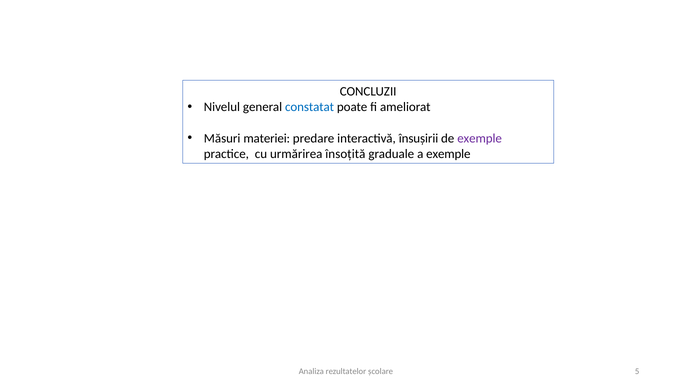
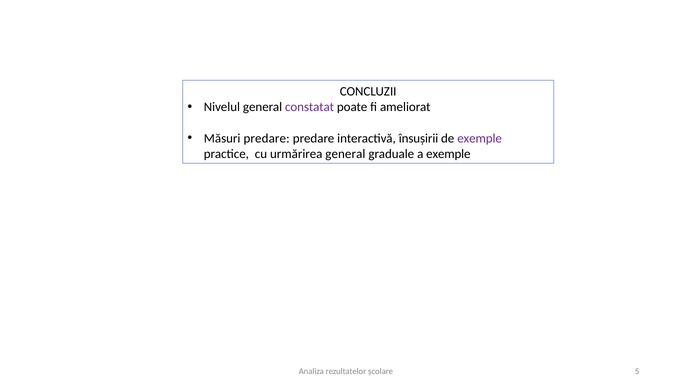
constatat colour: blue -> purple (310, 107)
Măsuri materiei: materiei -> predare (267, 138)
urmărirea însoțită: însoțită -> general (345, 154)
